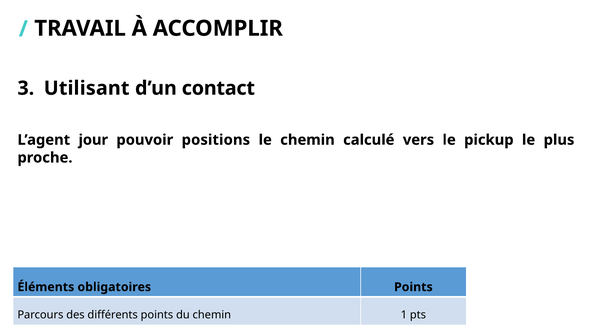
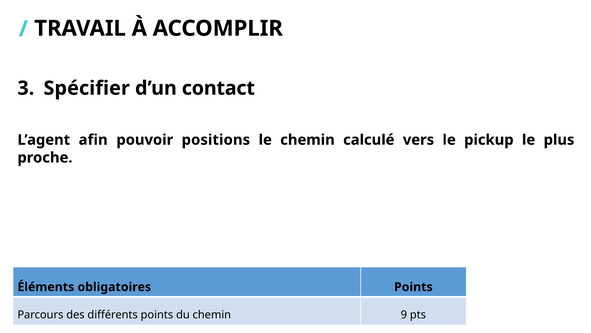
Utilisant: Utilisant -> Spécifier (87, 88)
jour: jour -> afin (93, 140)
1: 1 -> 9 (404, 314)
